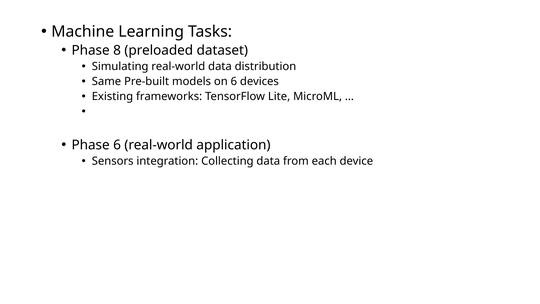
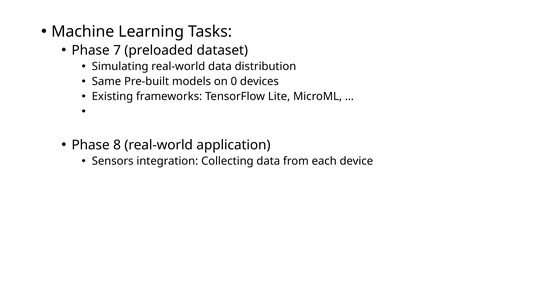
8: 8 -> 7 (117, 50)
on 6: 6 -> 0 (234, 81)
Phase 6: 6 -> 8 (117, 145)
